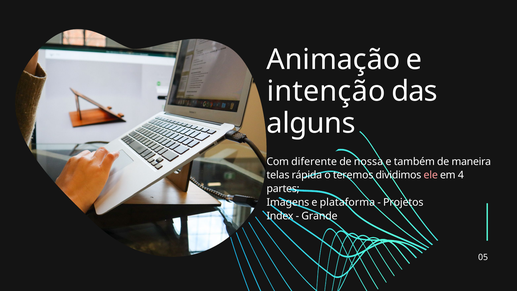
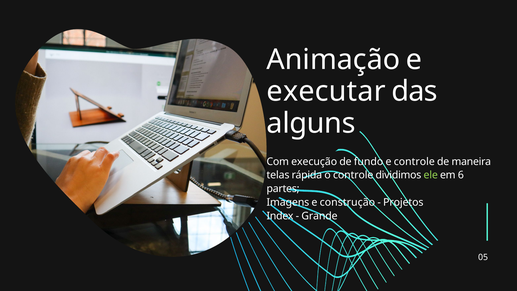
intenção: intenção -> executar (326, 91)
diferente: diferente -> execução (314, 161)
nossa: nossa -> fundo (369, 161)
e também: também -> controle (414, 161)
o teremos: teremos -> controle (353, 175)
ele colour: pink -> light green (431, 175)
4: 4 -> 6 (461, 175)
plataforma: plataforma -> construção (347, 202)
